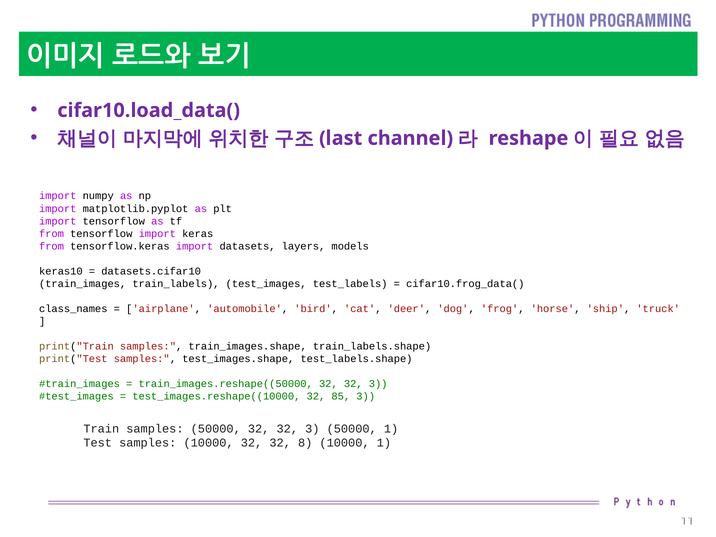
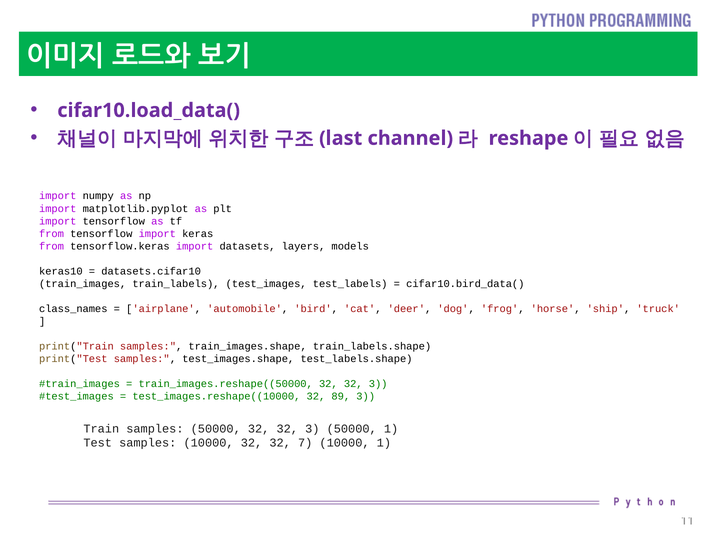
cifar10.frog_data(: cifar10.frog_data( -> cifar10.bird_data( (465, 284)
85: 85 -> 89 (341, 396)
8: 8 -> 7 (305, 443)
